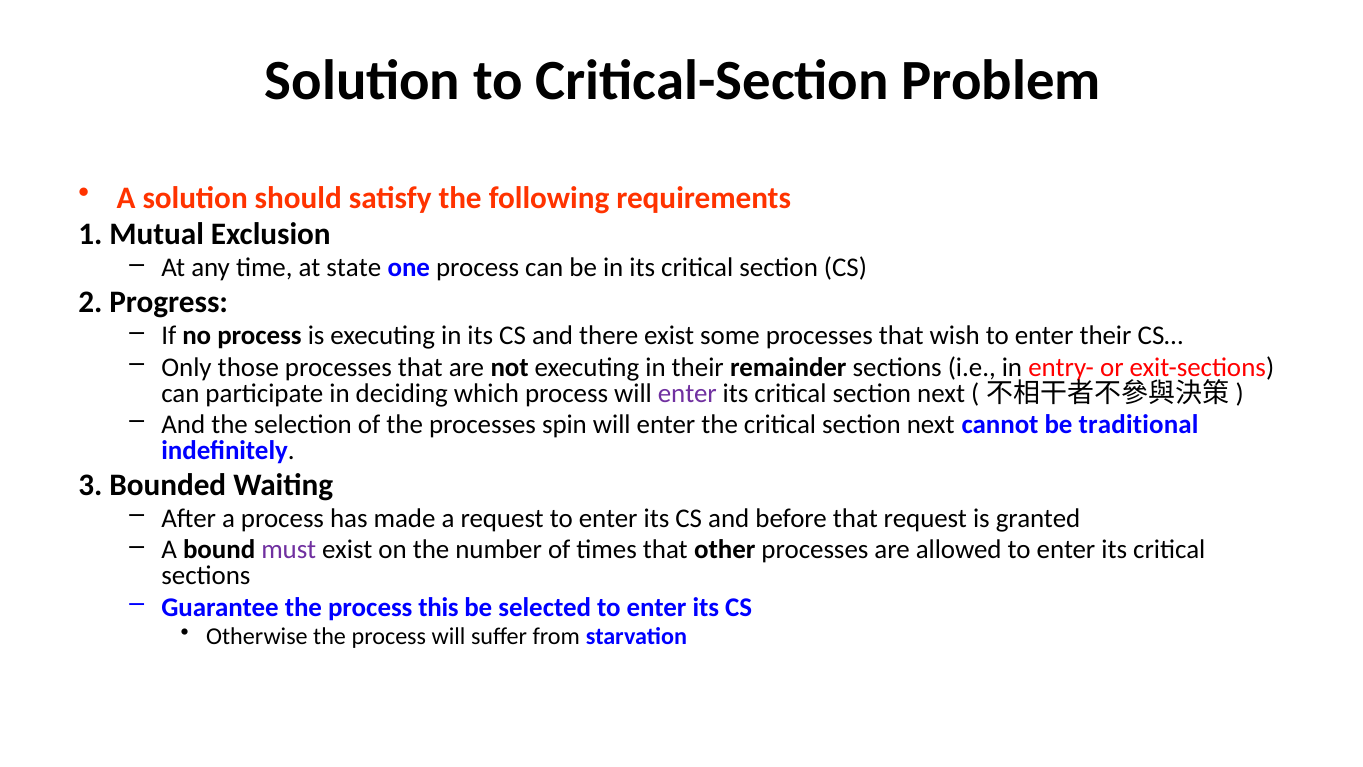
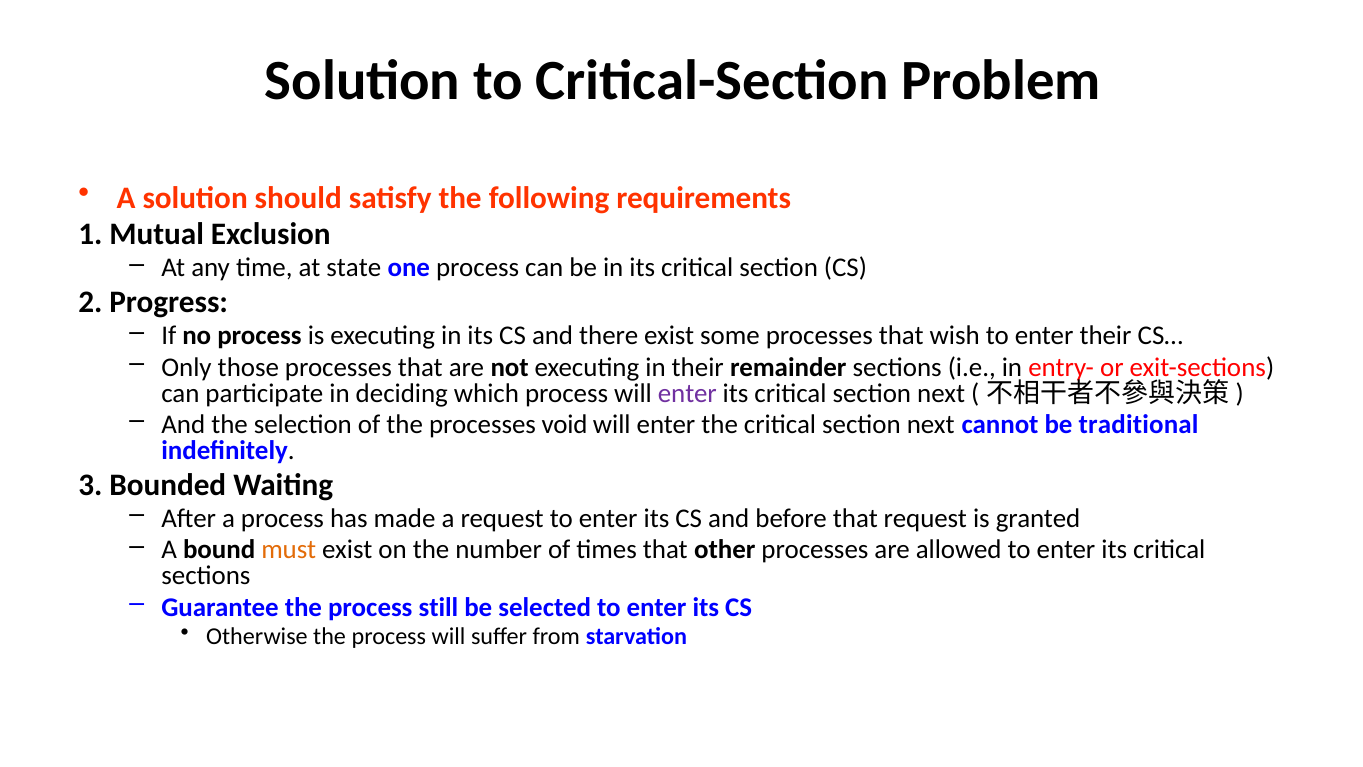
spin: spin -> void (565, 424)
must colour: purple -> orange (289, 550)
this: this -> still (438, 607)
